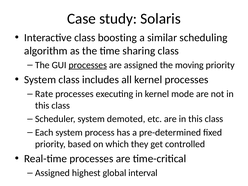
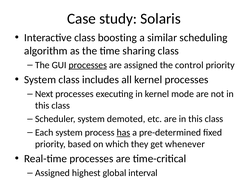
moving: moving -> control (189, 65)
Rate: Rate -> Next (44, 94)
has underline: none -> present (123, 132)
controlled: controlled -> whenever (185, 144)
